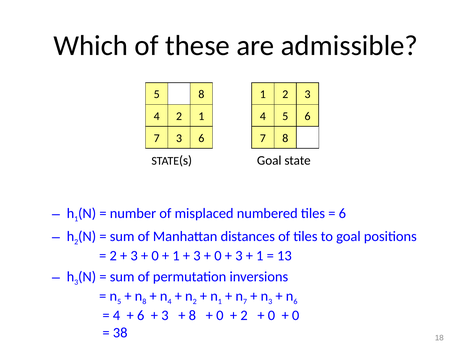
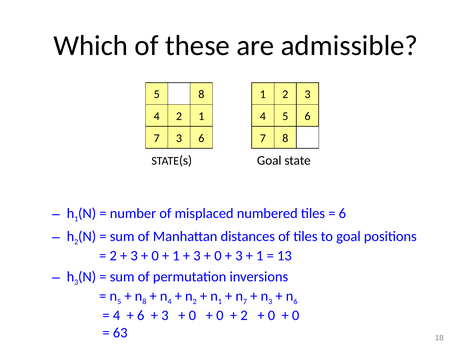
8: 8 -> 0 (192, 316)
38: 38 -> 63 (120, 333)
